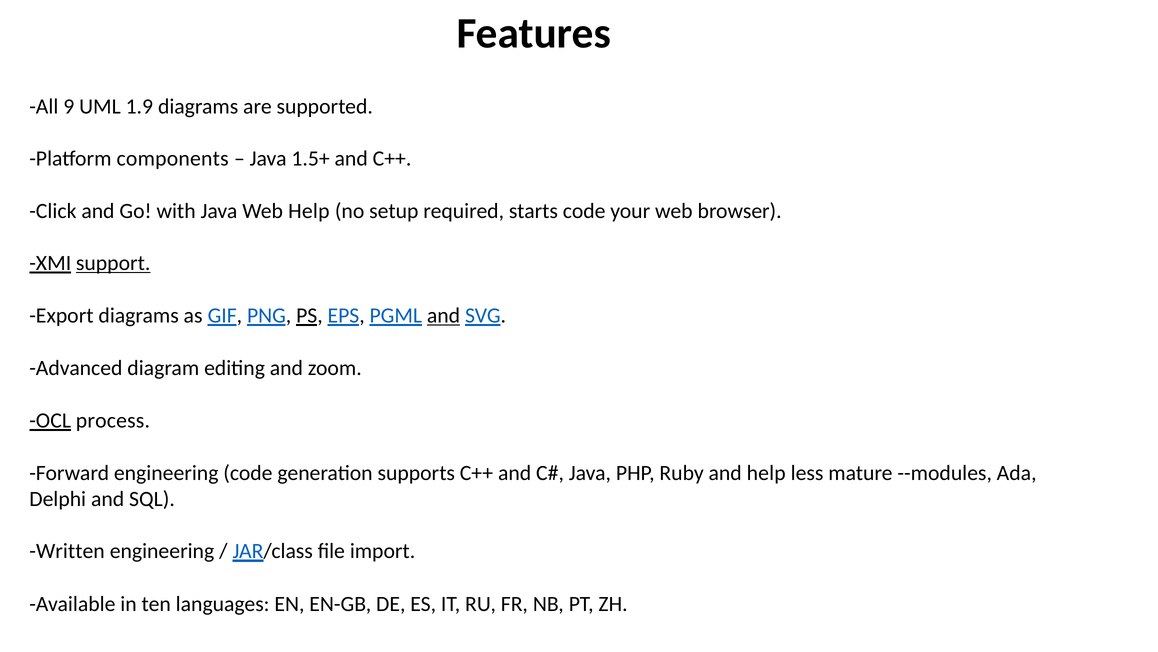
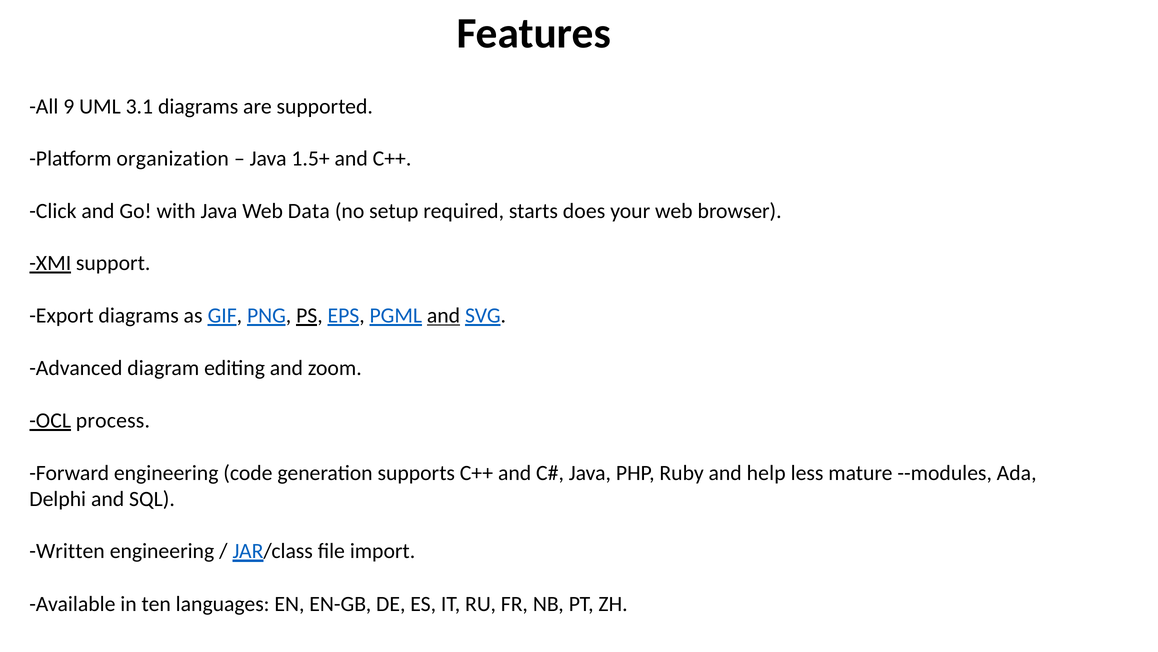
1.9: 1.9 -> 3.1 (139, 106)
components: components -> organization (173, 159)
Web Help: Help -> Data (309, 211)
starts code: code -> does (584, 211)
support underline: present -> none (113, 263)
